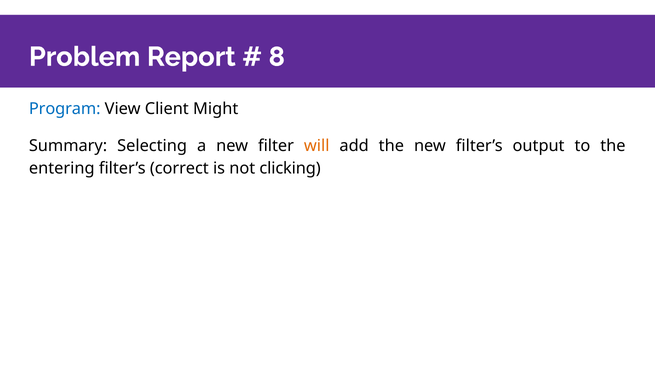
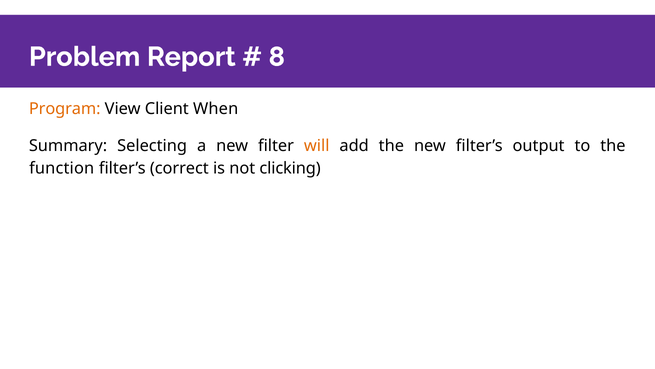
Program colour: blue -> orange (65, 108)
Might: Might -> When (216, 108)
entering: entering -> function (62, 168)
